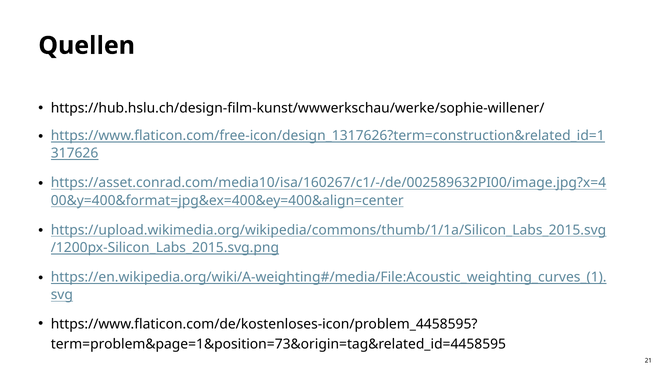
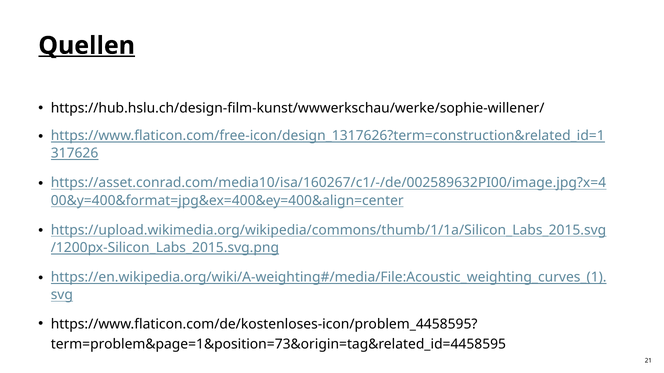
Quellen underline: none -> present (87, 46)
